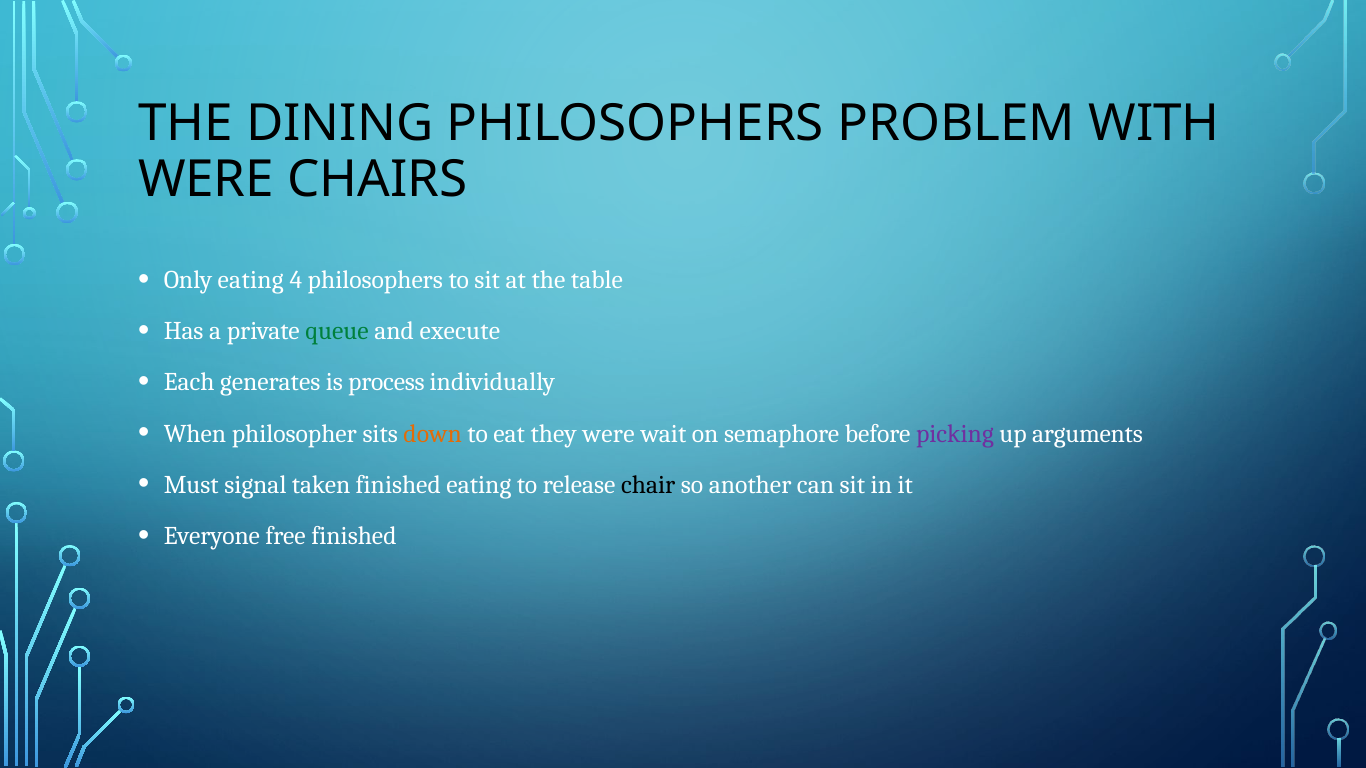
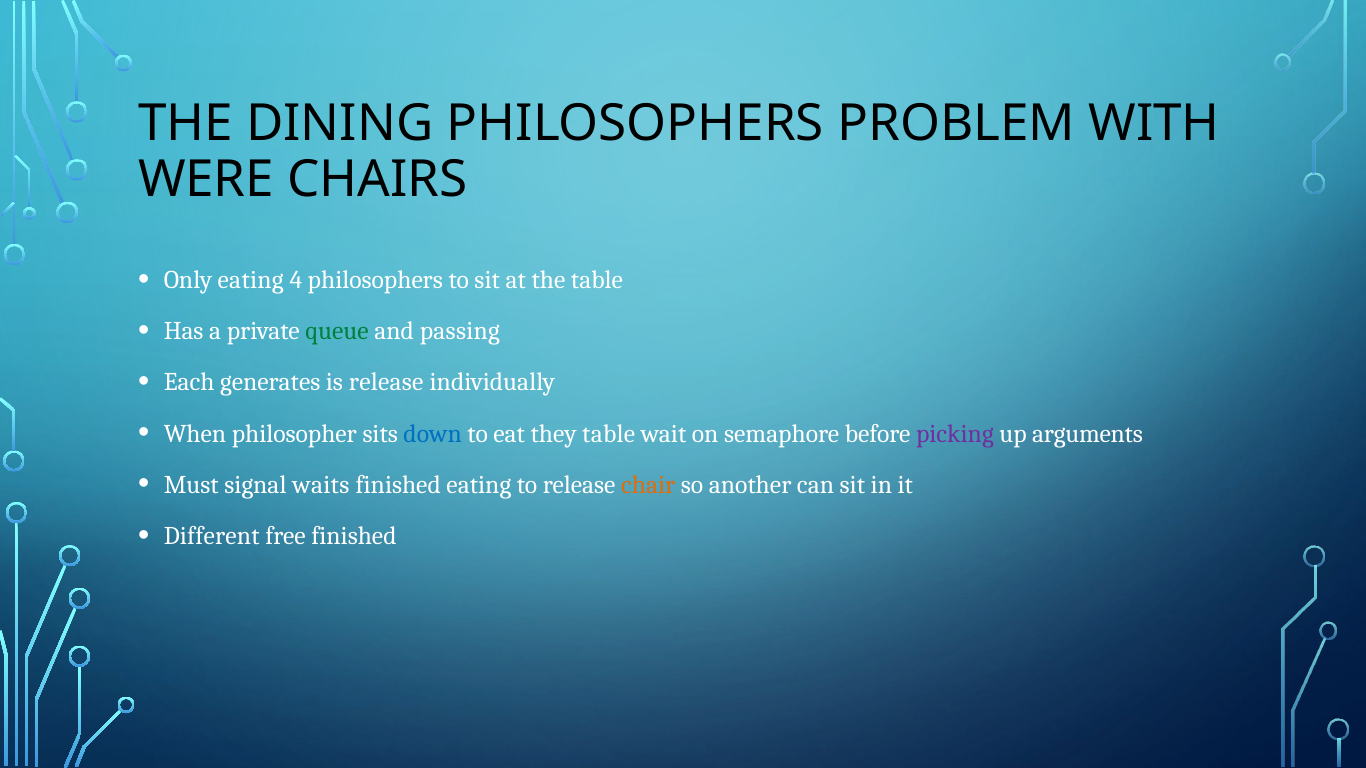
execute: execute -> passing (460, 332)
is process: process -> release (386, 383)
down colour: orange -> blue (433, 434)
they were: were -> table (609, 434)
taken: taken -> waits (321, 485)
chair colour: black -> orange (648, 485)
Everyone: Everyone -> Different (212, 536)
